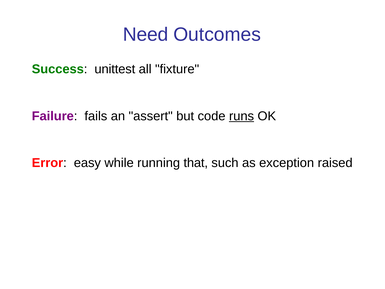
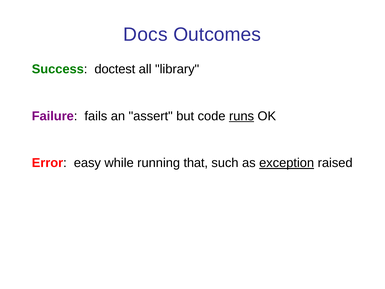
Need: Need -> Docs (145, 34)
unittest: unittest -> doctest (115, 69)
fixture: fixture -> library (177, 69)
exception underline: none -> present (287, 163)
